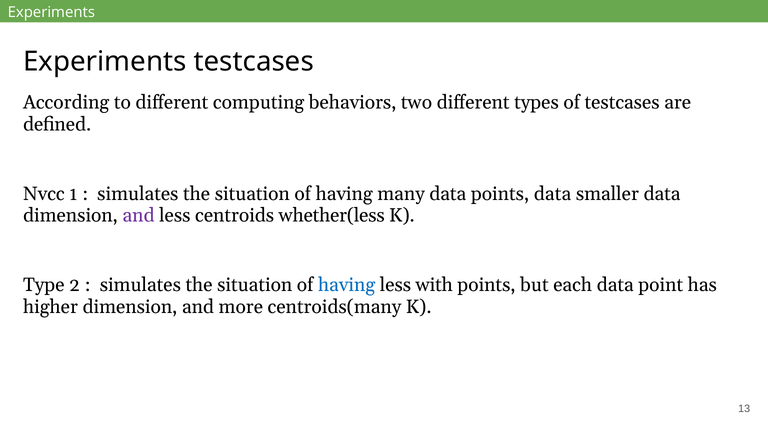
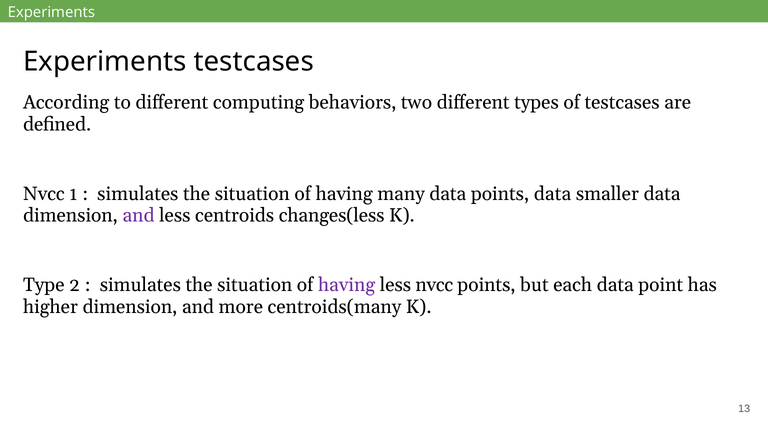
whether(less: whether(less -> changes(less (332, 216)
having colour: blue -> purple (347, 285)
less with: with -> nvcc (434, 285)
